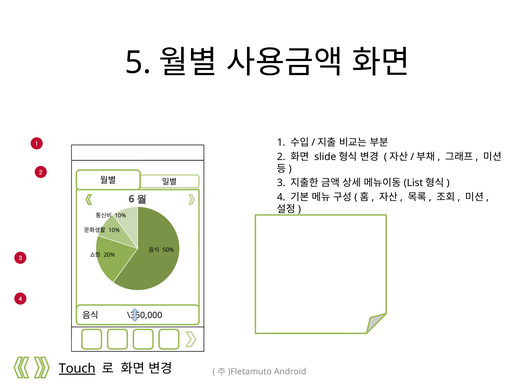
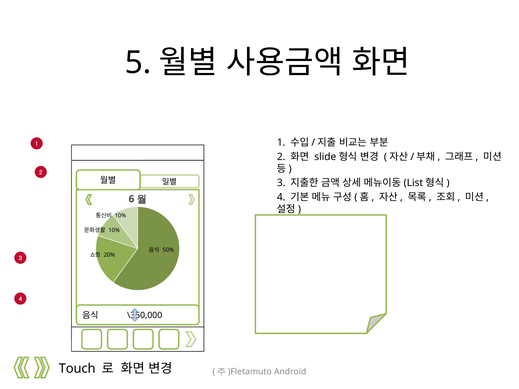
Touch underline: present -> none (77, 369)
